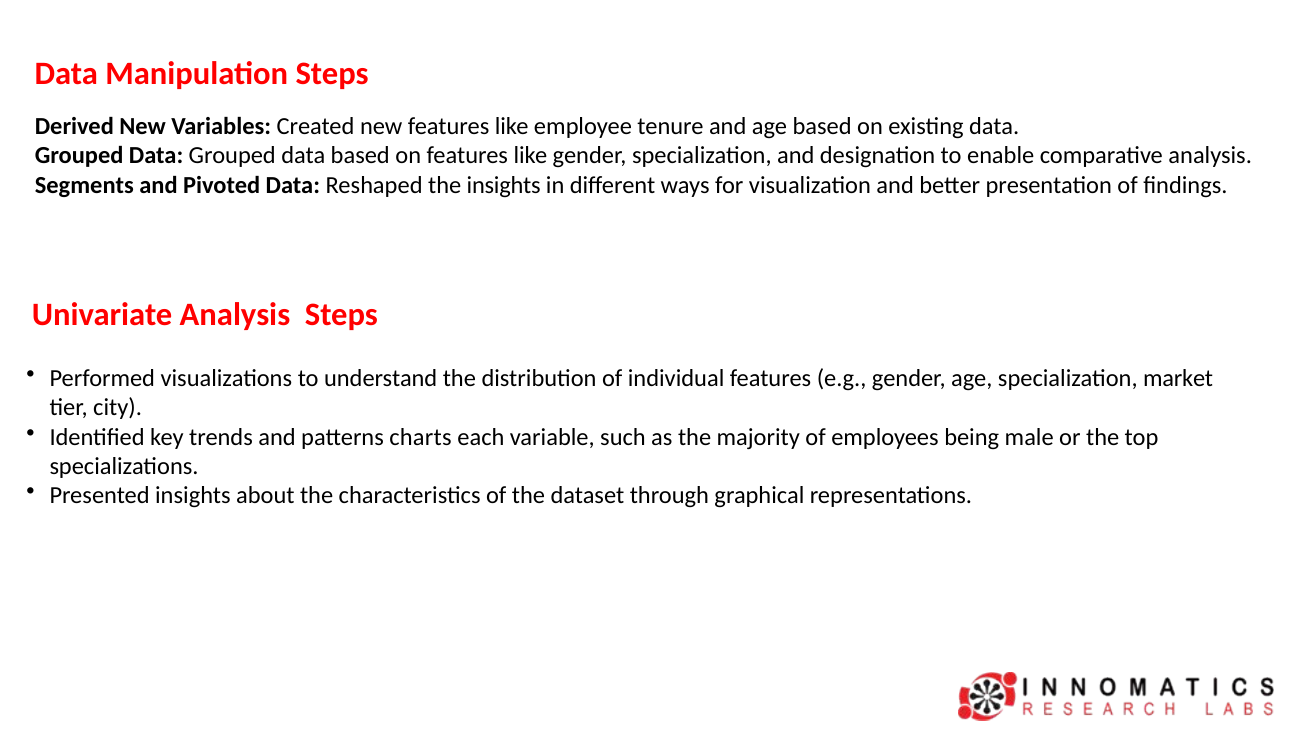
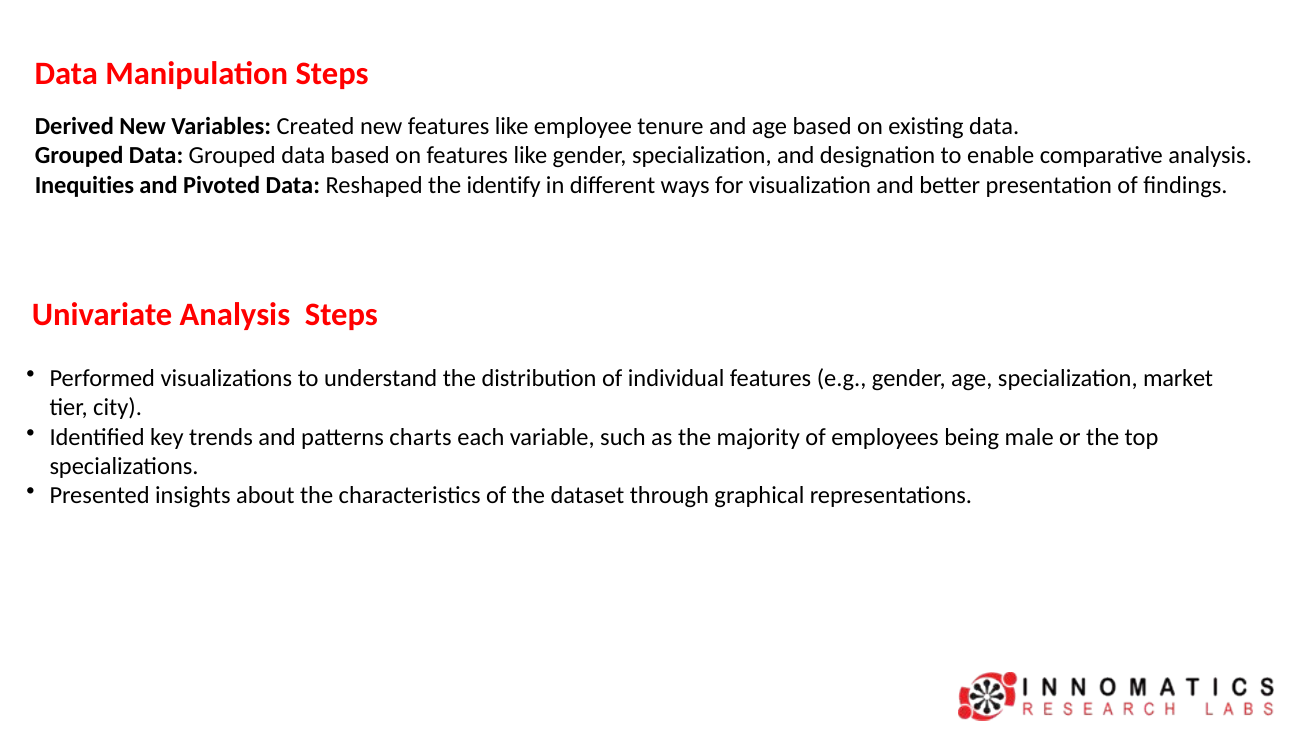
Segments: Segments -> Inequities (84, 185)
the insights: insights -> identify (504, 185)
